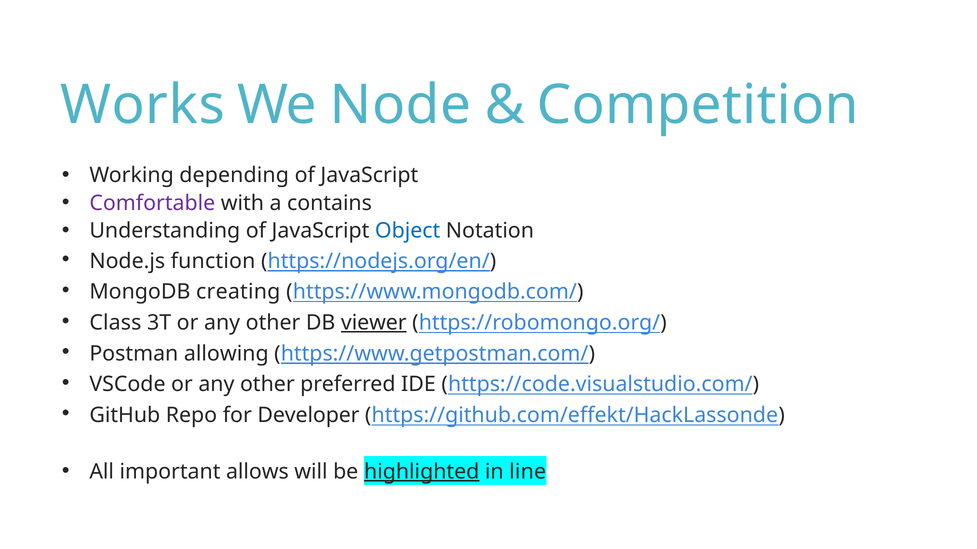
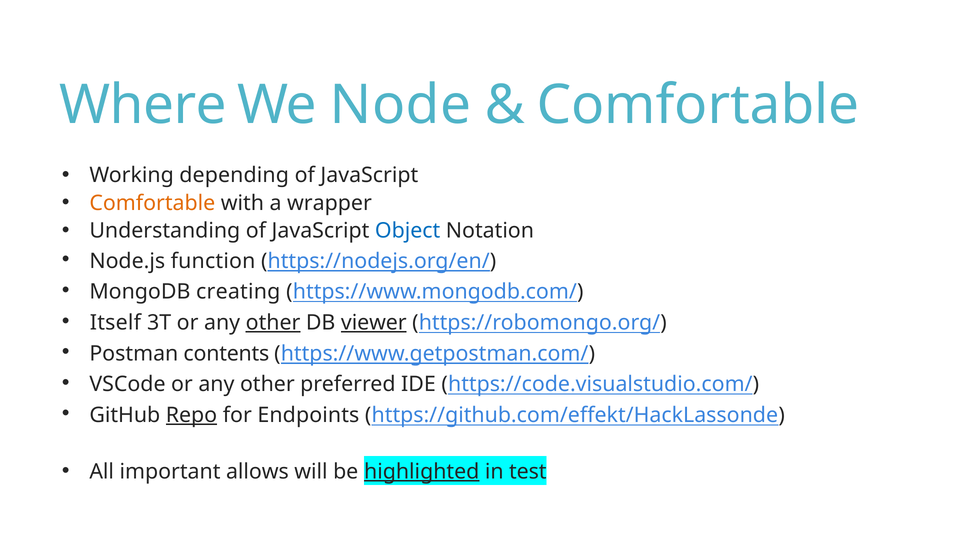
Works: Works -> Where (143, 105)
Competition: Competition -> Comfortable (698, 105)
Comfortable colour: purple -> orange (152, 203)
contains: contains -> wrapper (329, 203)
Class: Class -> Itself (115, 323)
other underline: none -> present (273, 323)
allowing: allowing -> contents (226, 354)
Repo underline: none -> present (191, 416)
Developer: Developer -> Endpoints (308, 416)
line: line -> test (528, 472)
